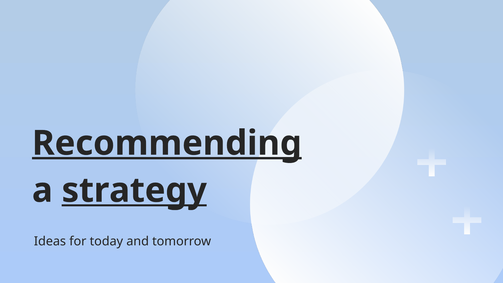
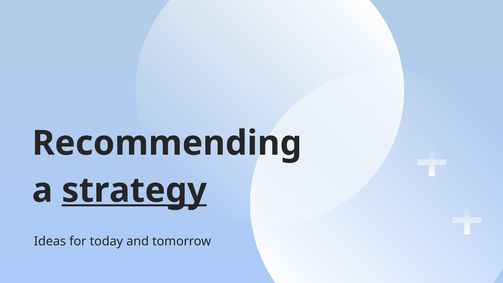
Recommending underline: present -> none (167, 143)
